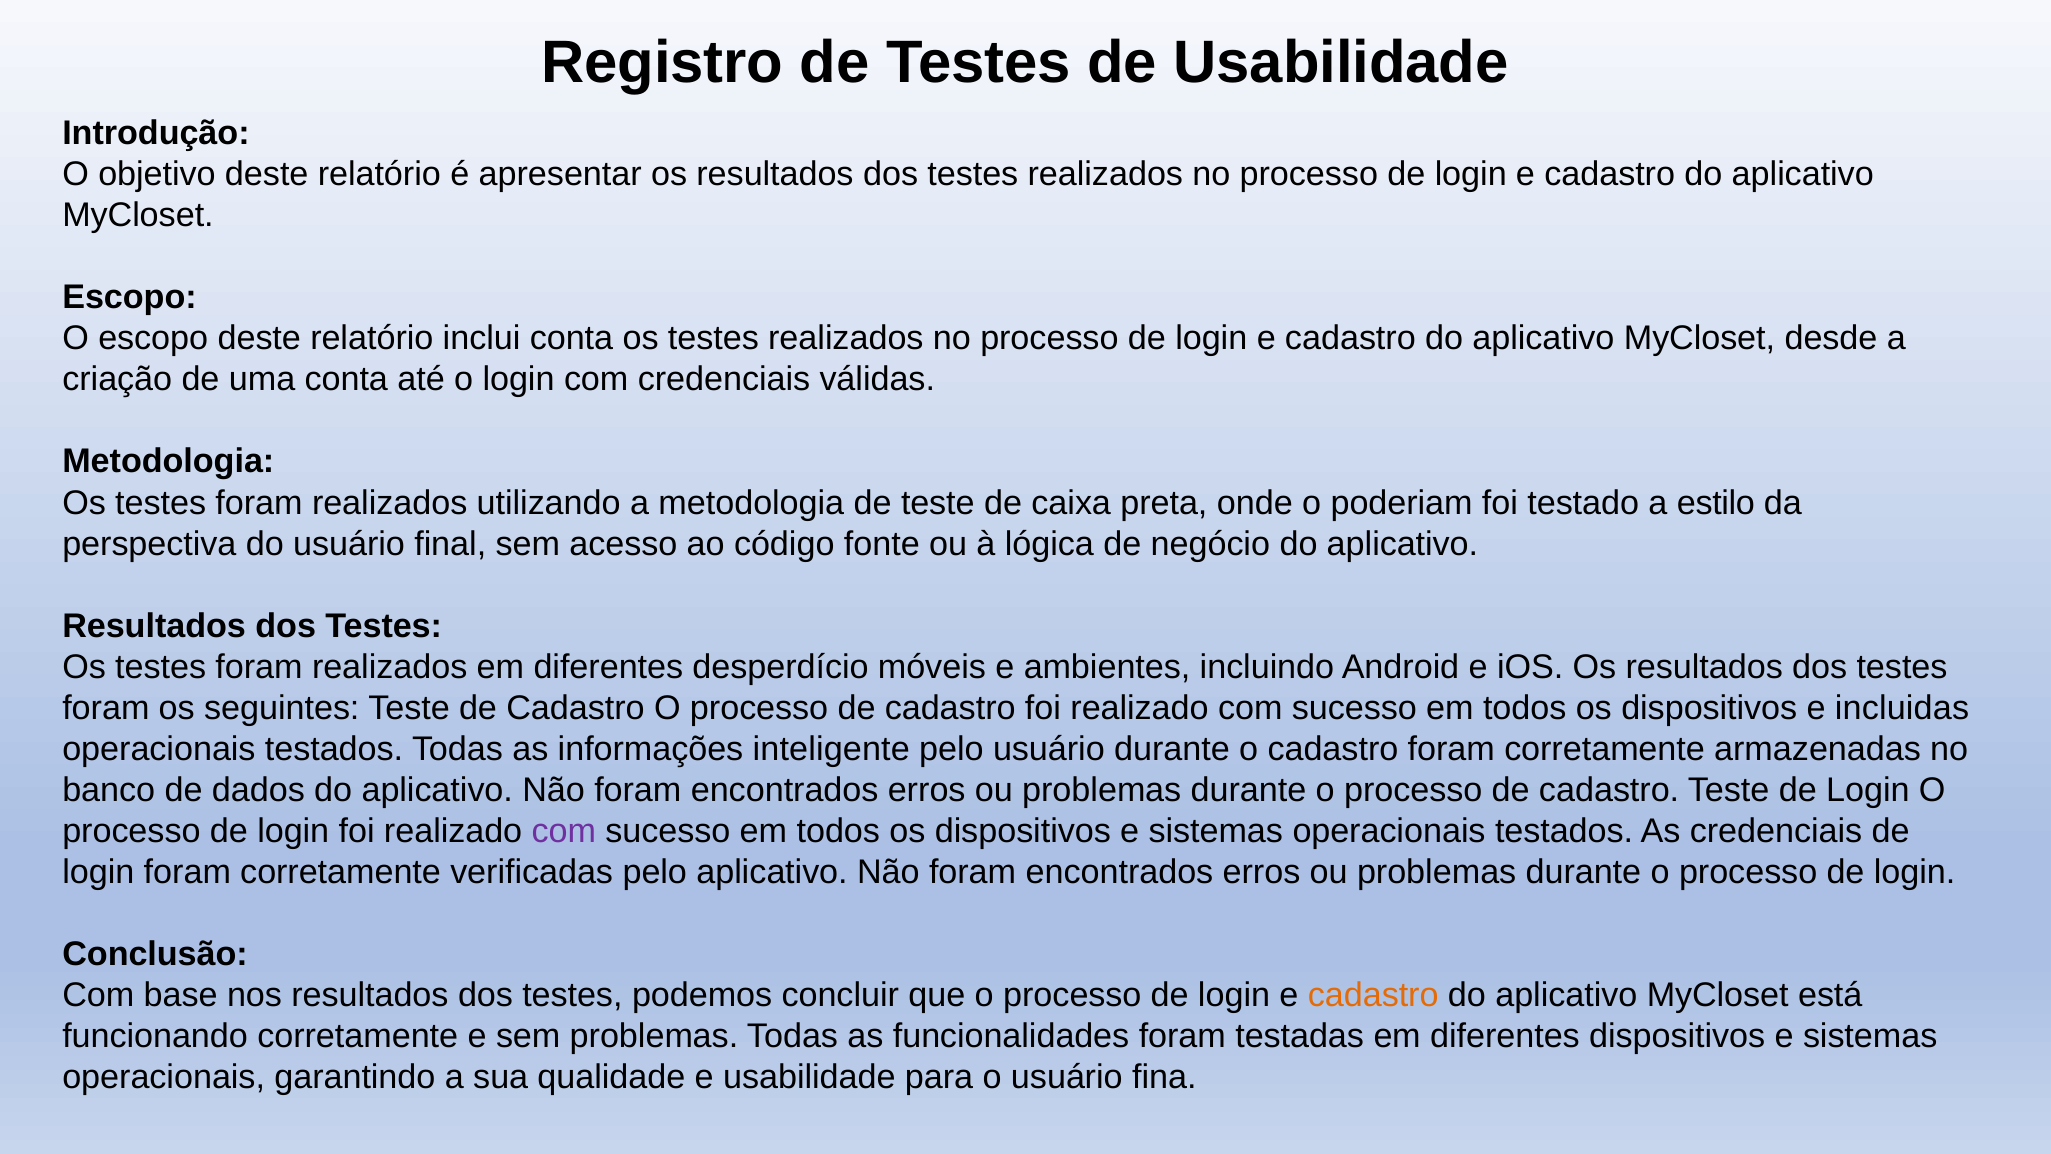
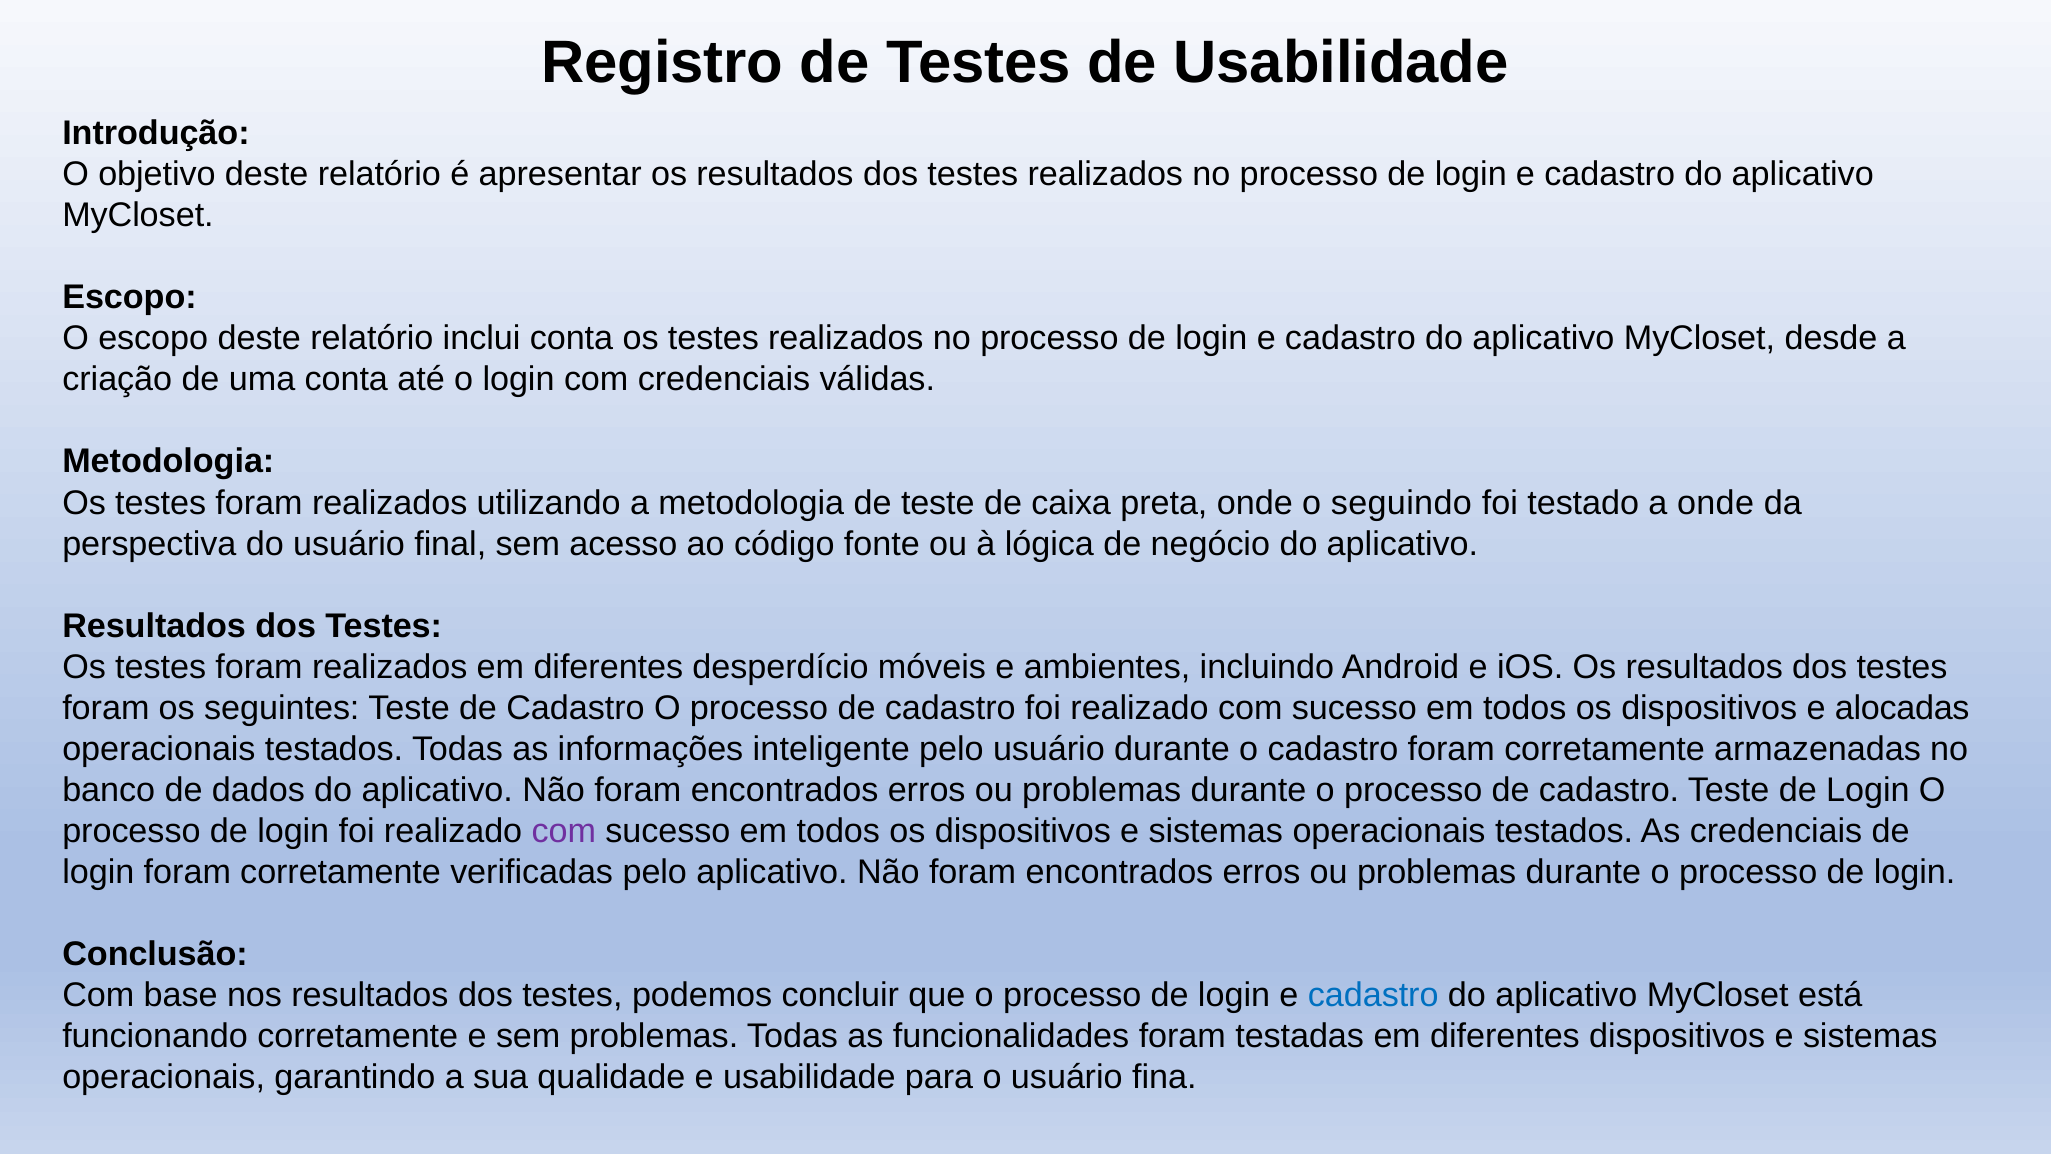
poderiam: poderiam -> seguindo (1401, 503)
a estilo: estilo -> onde (1716, 503)
incluidas: incluidas -> alocadas (1902, 708)
cadastro colour: orange -> blue (1373, 995)
